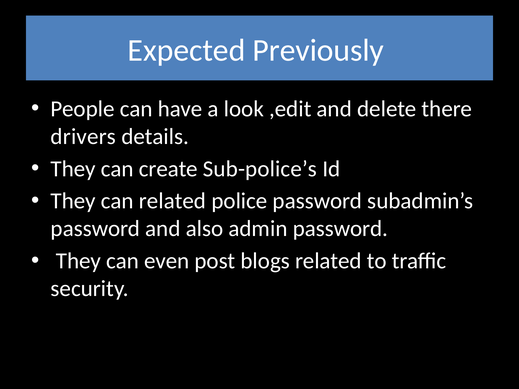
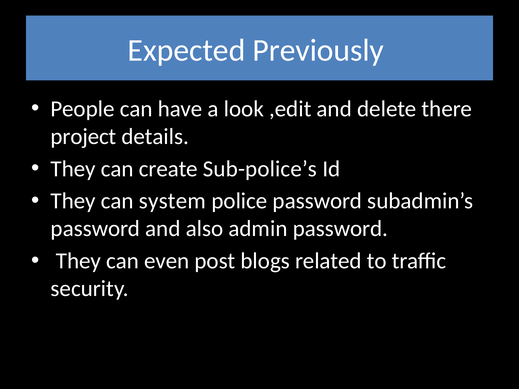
drivers: drivers -> project (83, 137)
can related: related -> system (172, 201)
